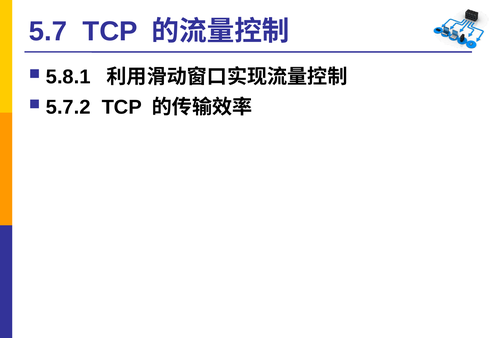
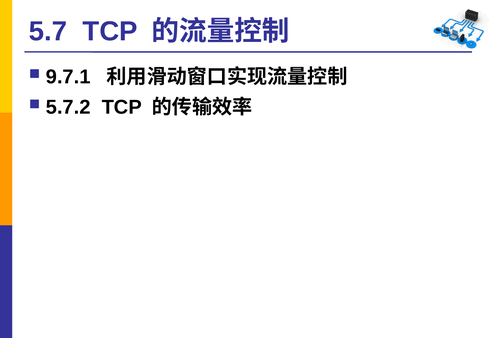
5.8.1: 5.8.1 -> 9.7.1 (68, 77)
